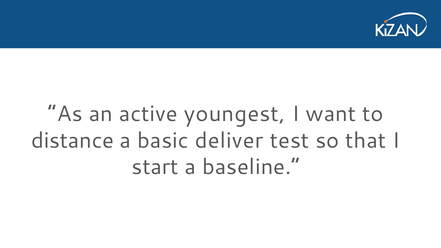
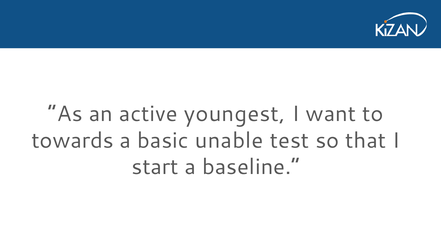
distance: distance -> towards (73, 140)
deliver: deliver -> unable (229, 140)
